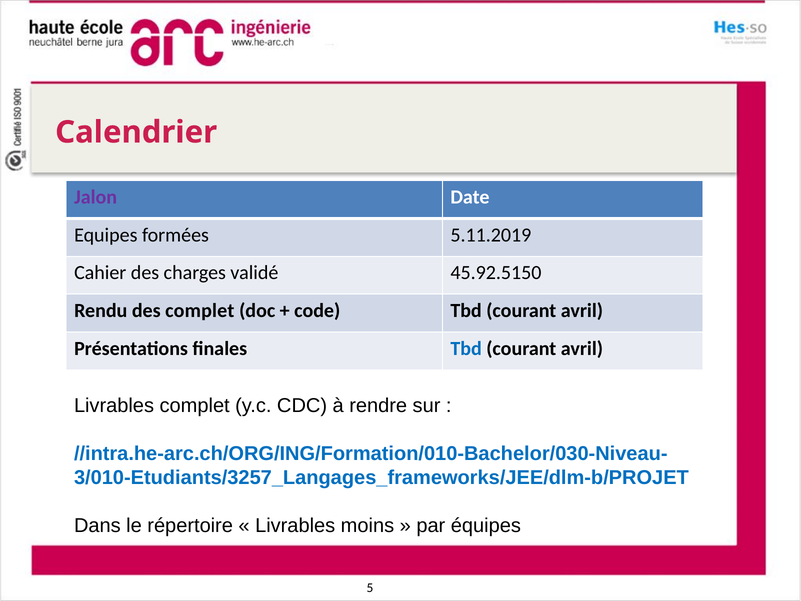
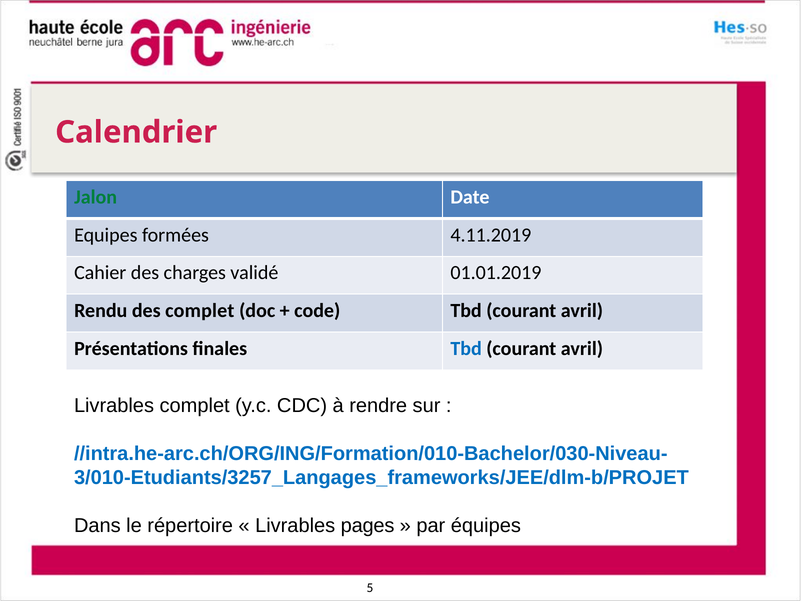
Jalon colour: purple -> green (96, 197)
5.11.2019: 5.11.2019 -> 4.11.2019 (491, 235)
45.92.5150: 45.92.5150 -> 01.01.2019 (496, 273)
moins: moins -> pages (368, 525)
